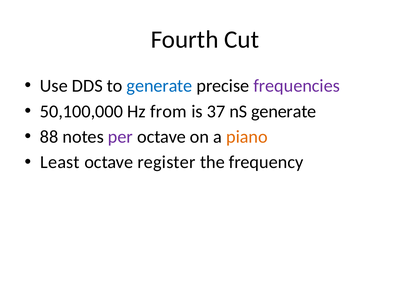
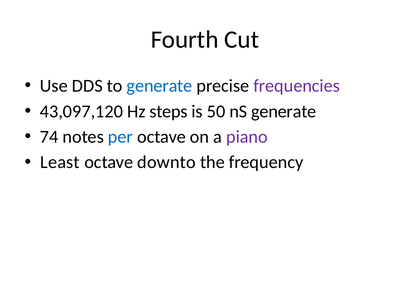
50,100,000: 50,100,000 -> 43,097,120 (81, 112)
from: from -> steps (169, 112)
37: 37 -> 50 (216, 112)
88: 88 -> 74 (49, 137)
per colour: purple -> blue (120, 137)
piano colour: orange -> purple (247, 137)
register: register -> downto (166, 163)
